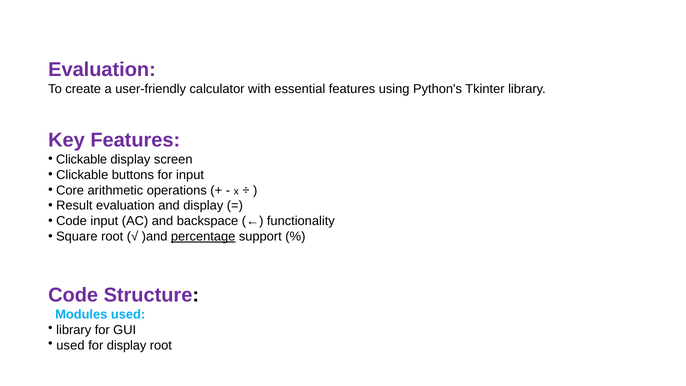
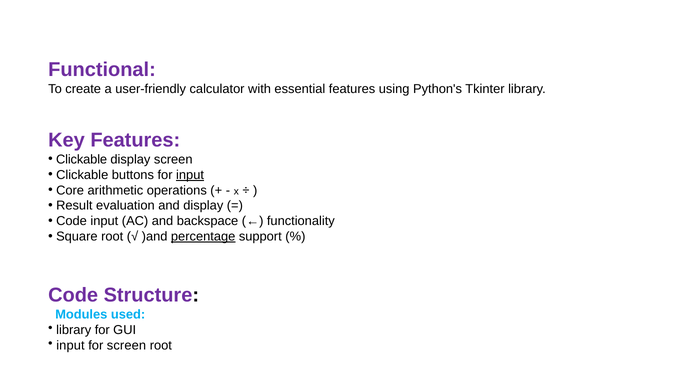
Evaluation: Evaluation -> Functional (102, 70)
input underline: none -> present (190, 175)
used: used -> input (70, 345)
for display: display -> screen (126, 345)
